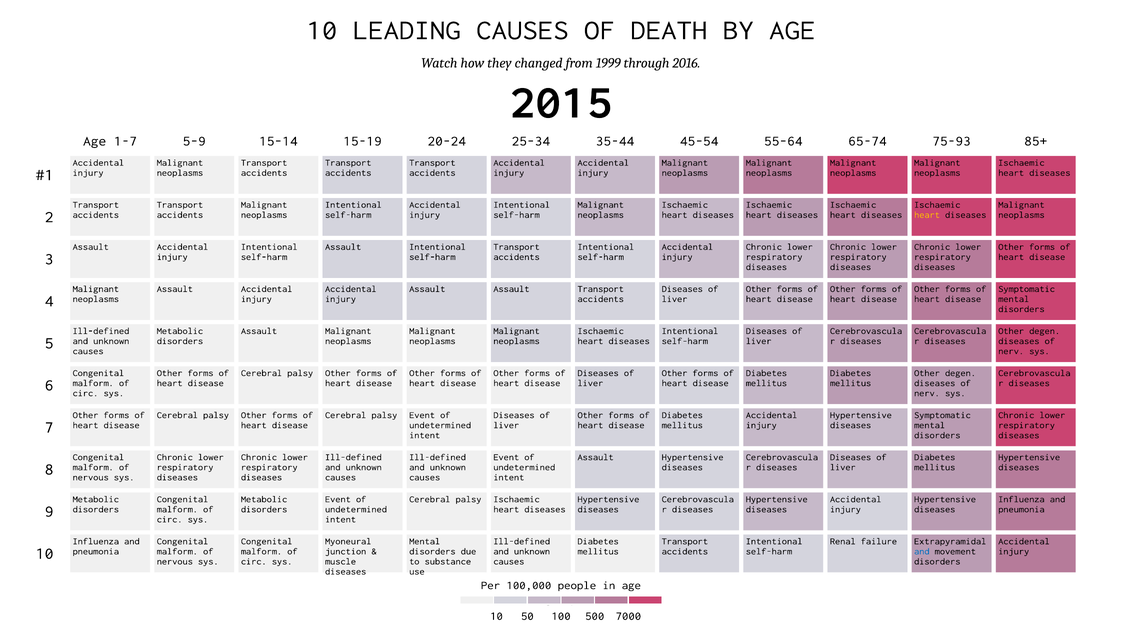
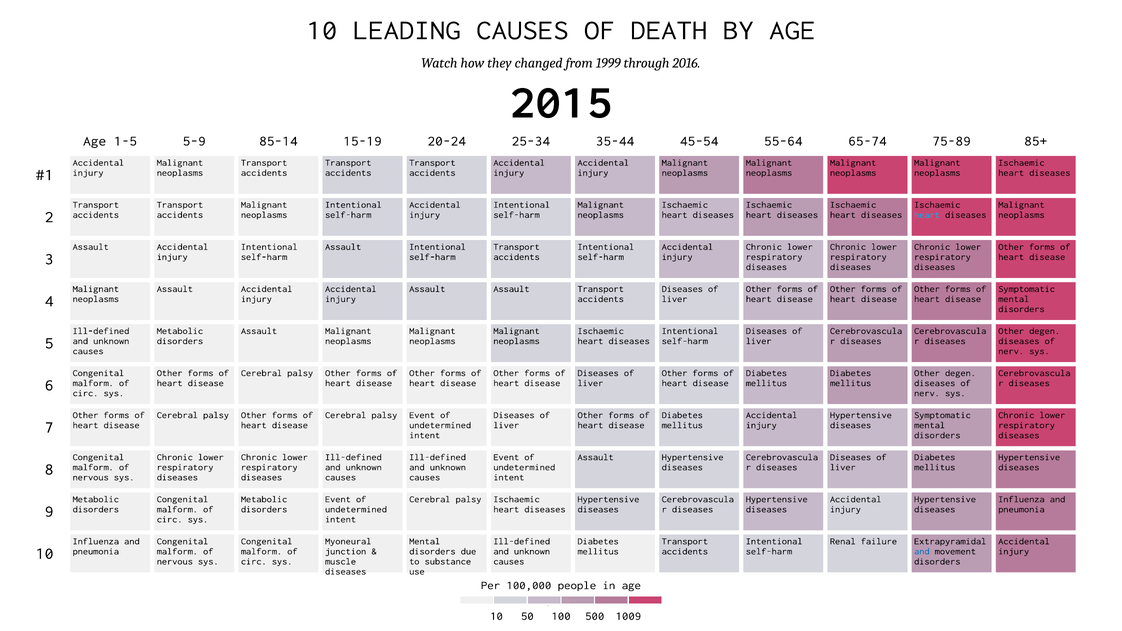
1-7: 1-7 -> 1-5 (125, 141)
15-14: 15-14 -> 85-14 (278, 141)
75-93: 75-93 -> 75-89 (952, 141)
heart colour: yellow -> light blue (927, 215)
7000: 7000 -> 1009 (628, 616)
